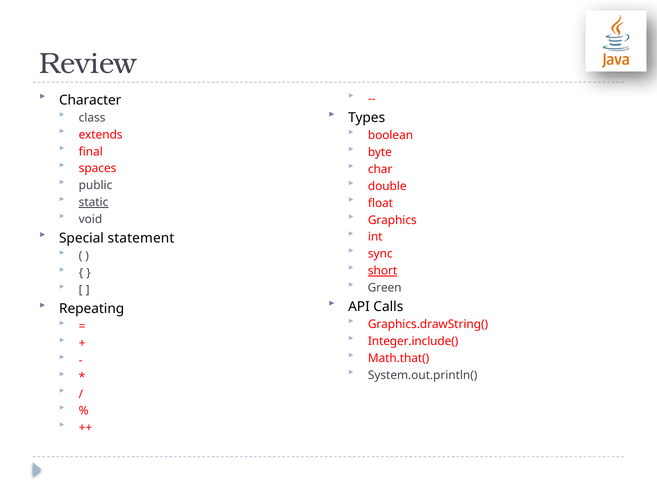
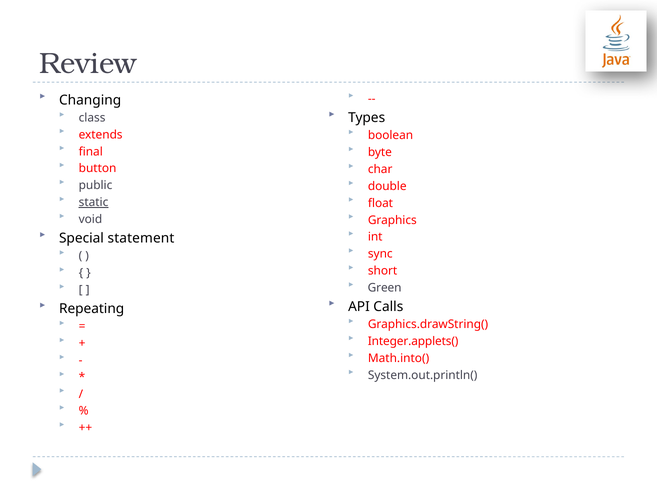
Character: Character -> Changing (90, 100)
spaces: spaces -> button (98, 168)
short underline: present -> none (383, 271)
Integer.include(: Integer.include( -> Integer.applets( (413, 341)
Math.that(: Math.that( -> Math.into( (399, 358)
